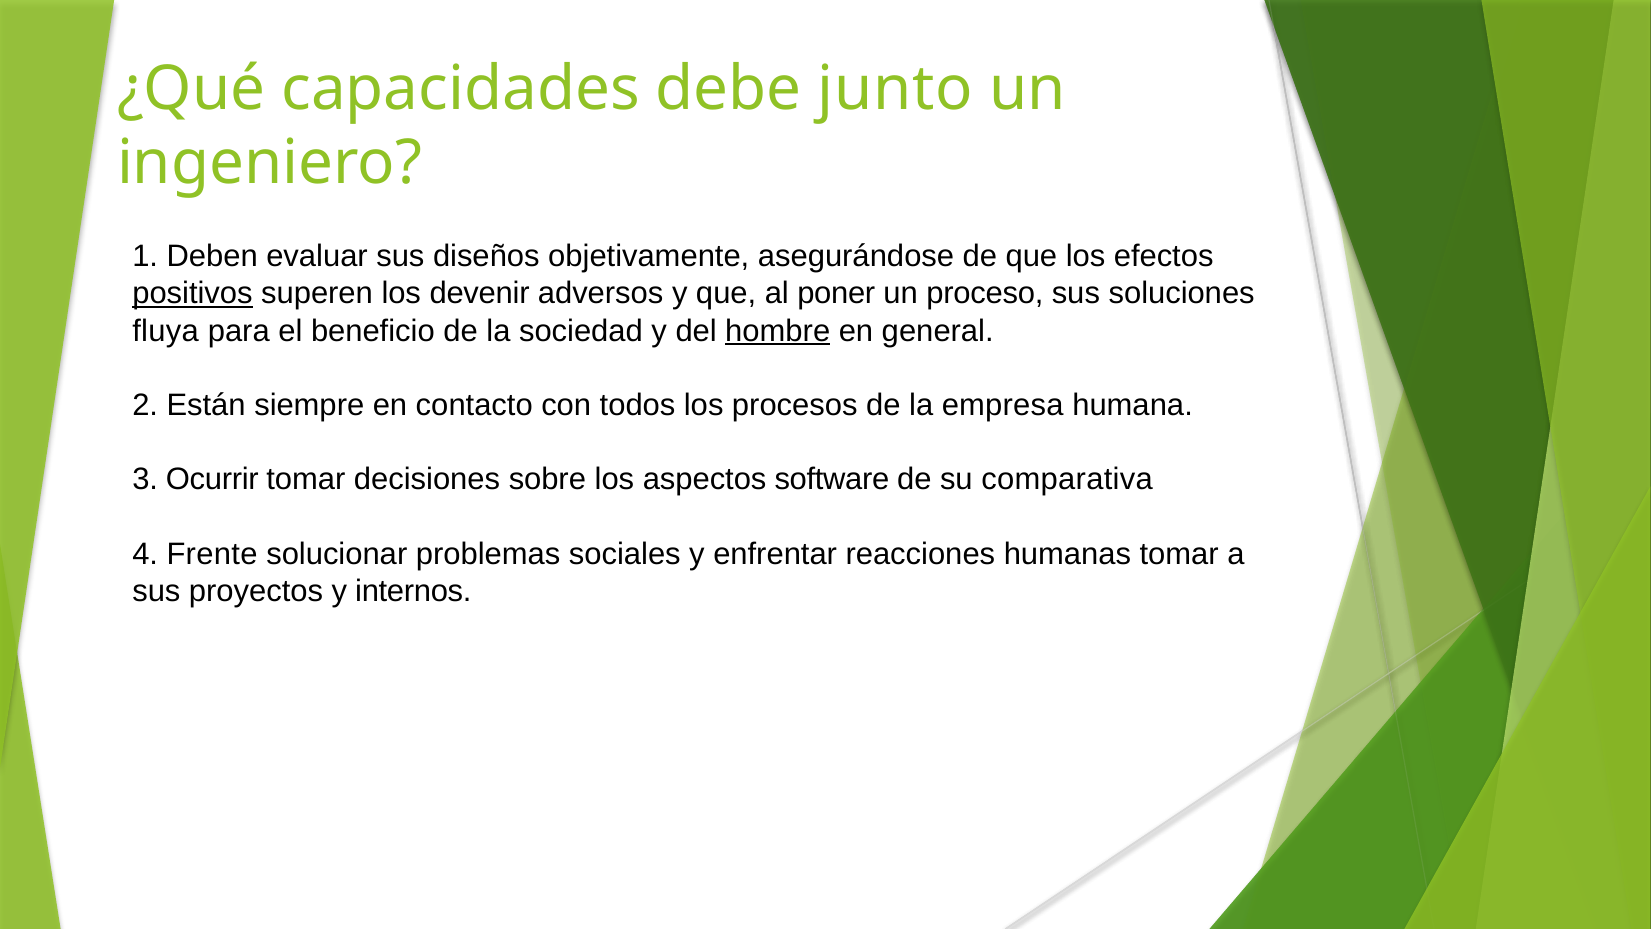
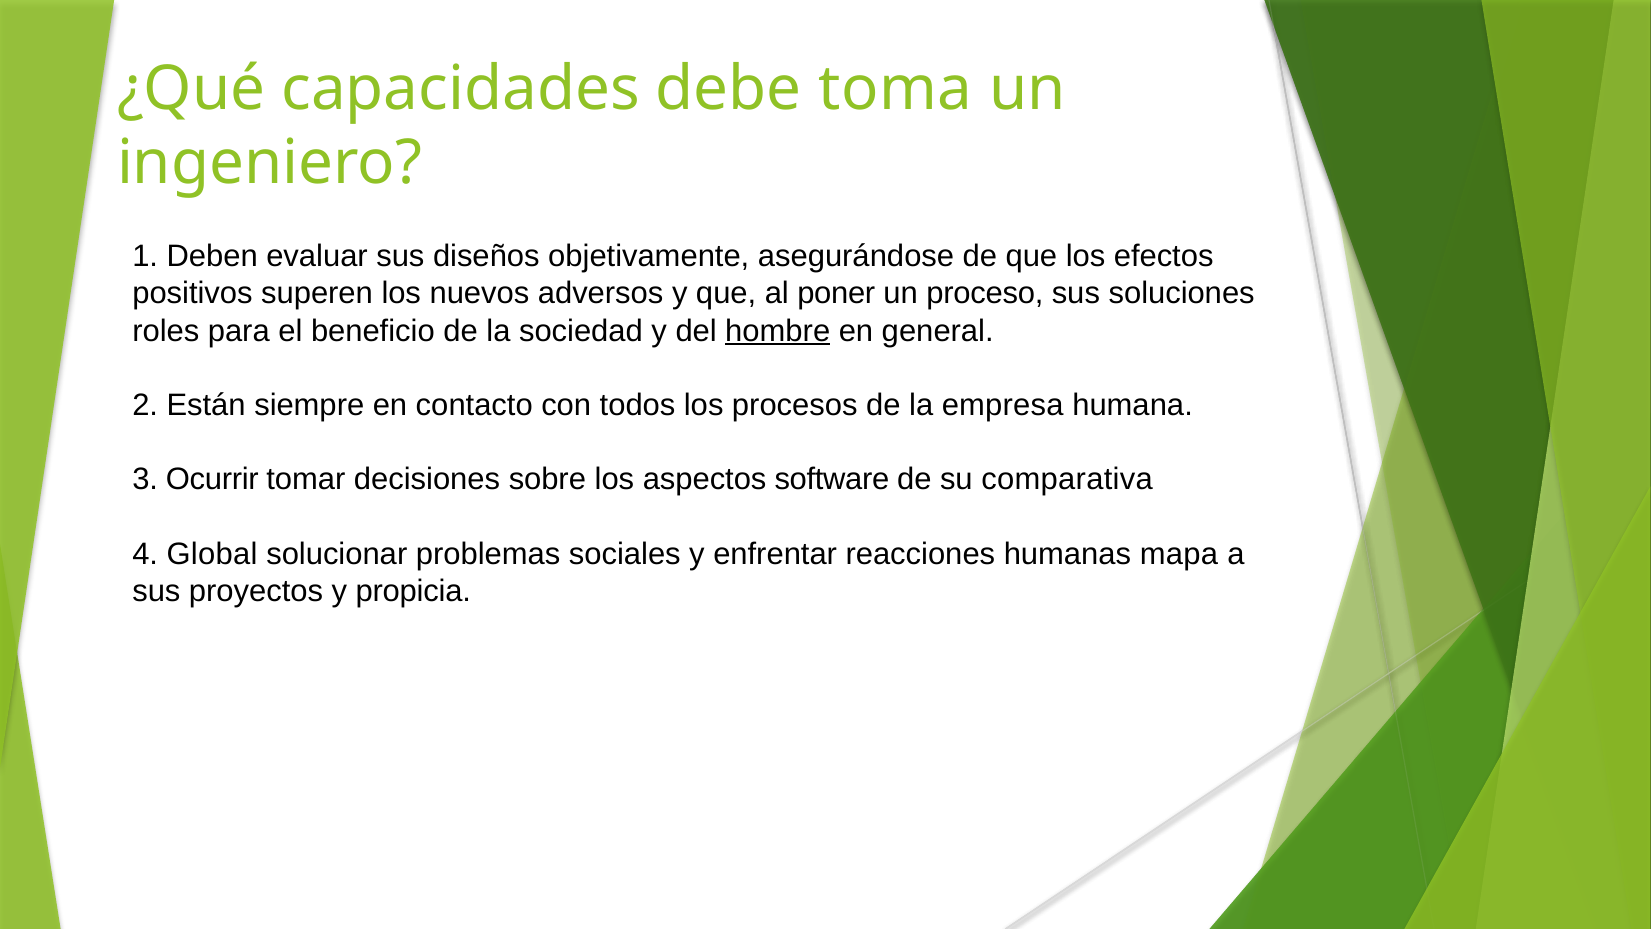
junto: junto -> toma (895, 89)
positivos underline: present -> none (192, 294)
devenir: devenir -> nuevos (479, 294)
fluya: fluya -> roles (166, 331)
Frente: Frente -> Global (212, 554)
humanas tomar: tomar -> mapa (1179, 554)
internos: internos -> propicia (413, 591)
